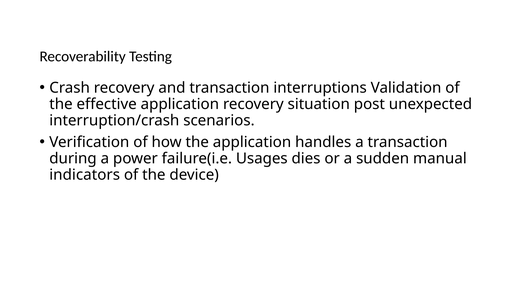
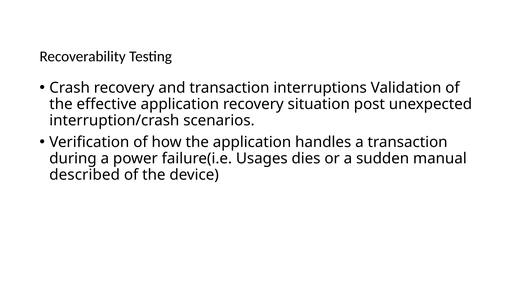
indicators: indicators -> described (85, 175)
